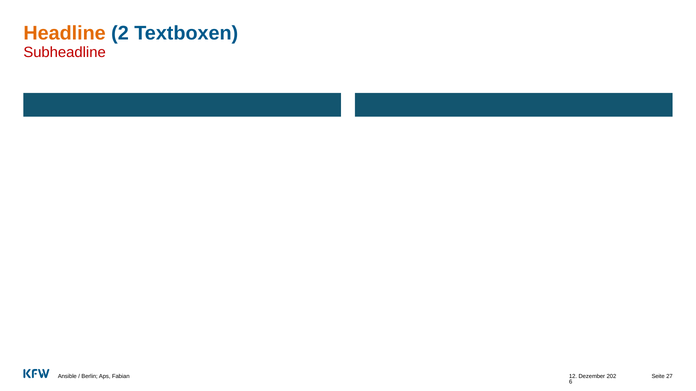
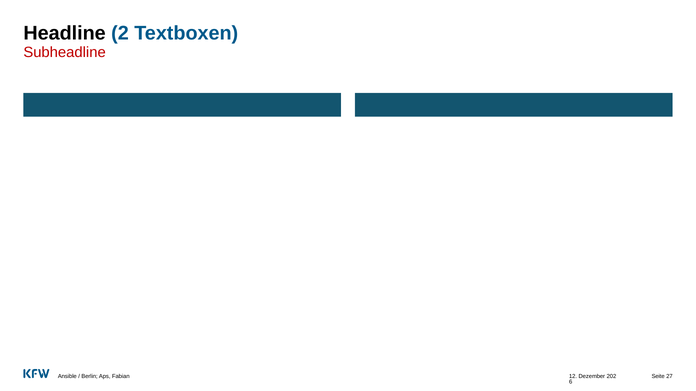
Headline colour: orange -> black (65, 33)
